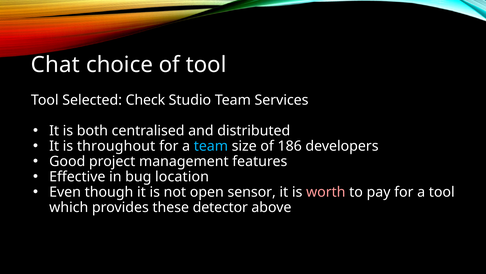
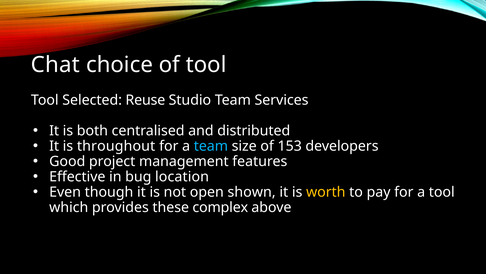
Check: Check -> Reuse (145, 100)
186: 186 -> 153 (290, 146)
sensor: sensor -> shown (252, 192)
worth colour: pink -> yellow (326, 192)
detector: detector -> complex (220, 207)
